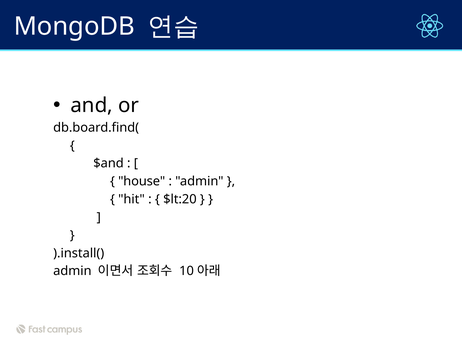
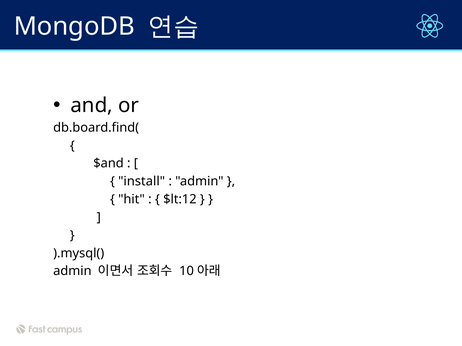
house: house -> install (142, 182)
$lt:20: $lt:20 -> $lt:12 (180, 200)
).install(: ).install( -> ).mysql( (79, 254)
